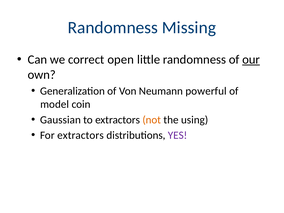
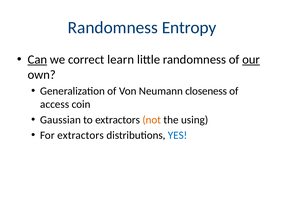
Missing: Missing -> Entropy (189, 27)
Can underline: none -> present (37, 60)
open: open -> learn (121, 60)
powerful: powerful -> closeness (206, 91)
model: model -> access (55, 104)
YES colour: purple -> blue (178, 135)
